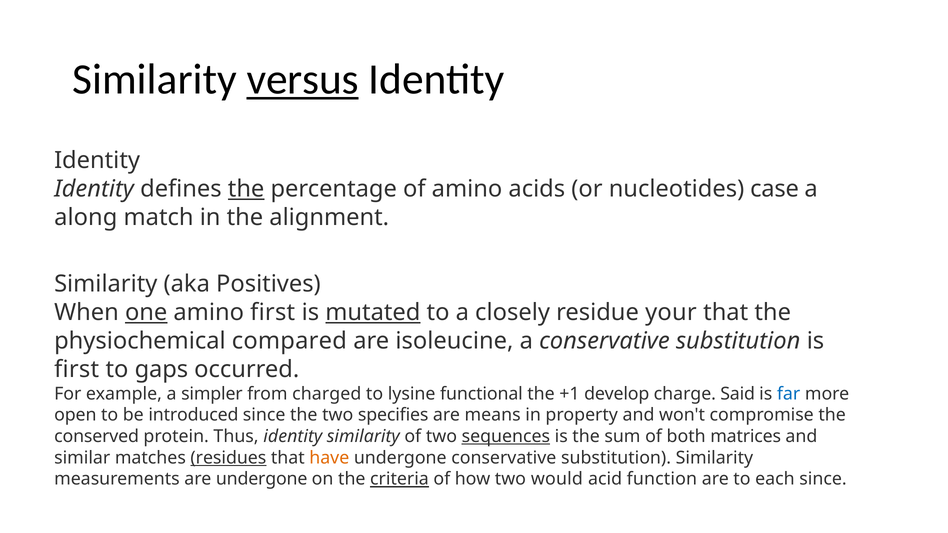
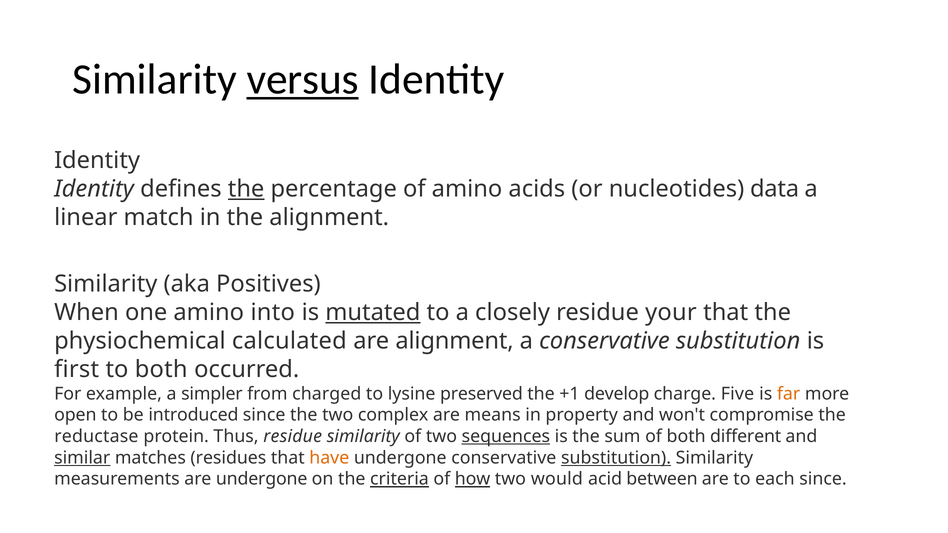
case: case -> data (775, 189)
along: along -> linear (86, 218)
one underline: present -> none (146, 313)
amino first: first -> into (273, 313)
compared: compared -> calculated (289, 341)
are isoleucine: isoleucine -> alignment (455, 341)
to gaps: gaps -> both (161, 370)
functional: functional -> preserved (481, 394)
Said: Said -> Five (737, 394)
far colour: blue -> orange (789, 394)
specifies: specifies -> complex (393, 415)
conserved: conserved -> reductase (96, 437)
Thus identity: identity -> residue (293, 437)
matrices: matrices -> different (746, 437)
similar underline: none -> present (82, 458)
residues underline: present -> none (228, 458)
substitution underline: none -> present (616, 458)
how underline: none -> present (473, 479)
function: function -> between (662, 479)
